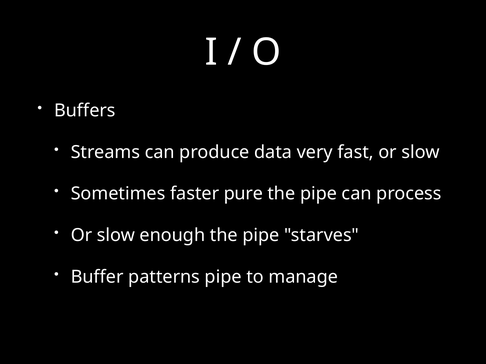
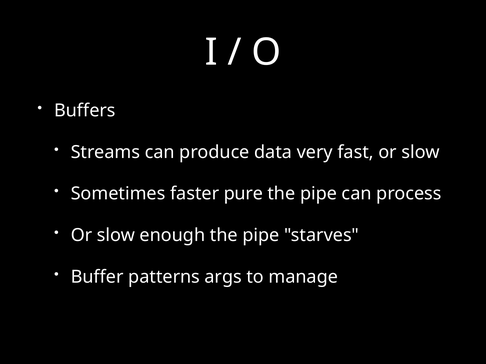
patterns pipe: pipe -> args (223, 277)
